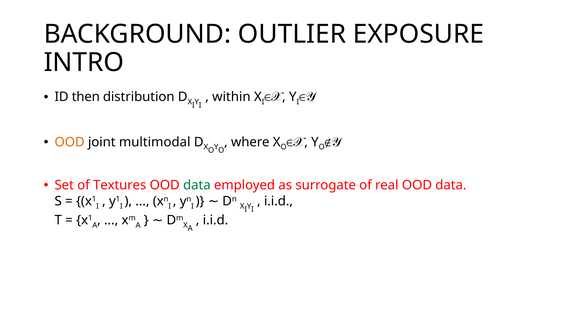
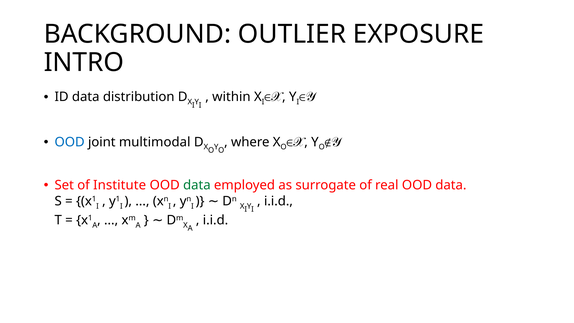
ID then: then -> data (86, 97)
OOD colour: orange -> blue (70, 142)
Textures: Textures -> Institute (120, 185)
